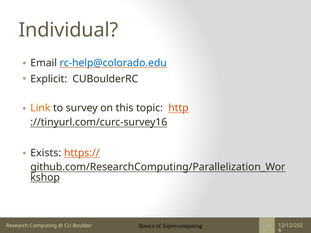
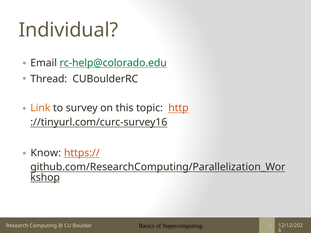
rc-help@colorado.edu colour: blue -> green (113, 63)
Explicit: Explicit -> Thread (49, 79)
Exists: Exists -> Know (46, 153)
